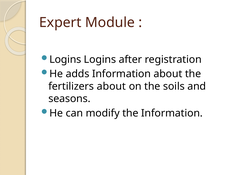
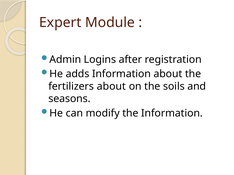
Logins: Logins -> Admin (65, 60)
